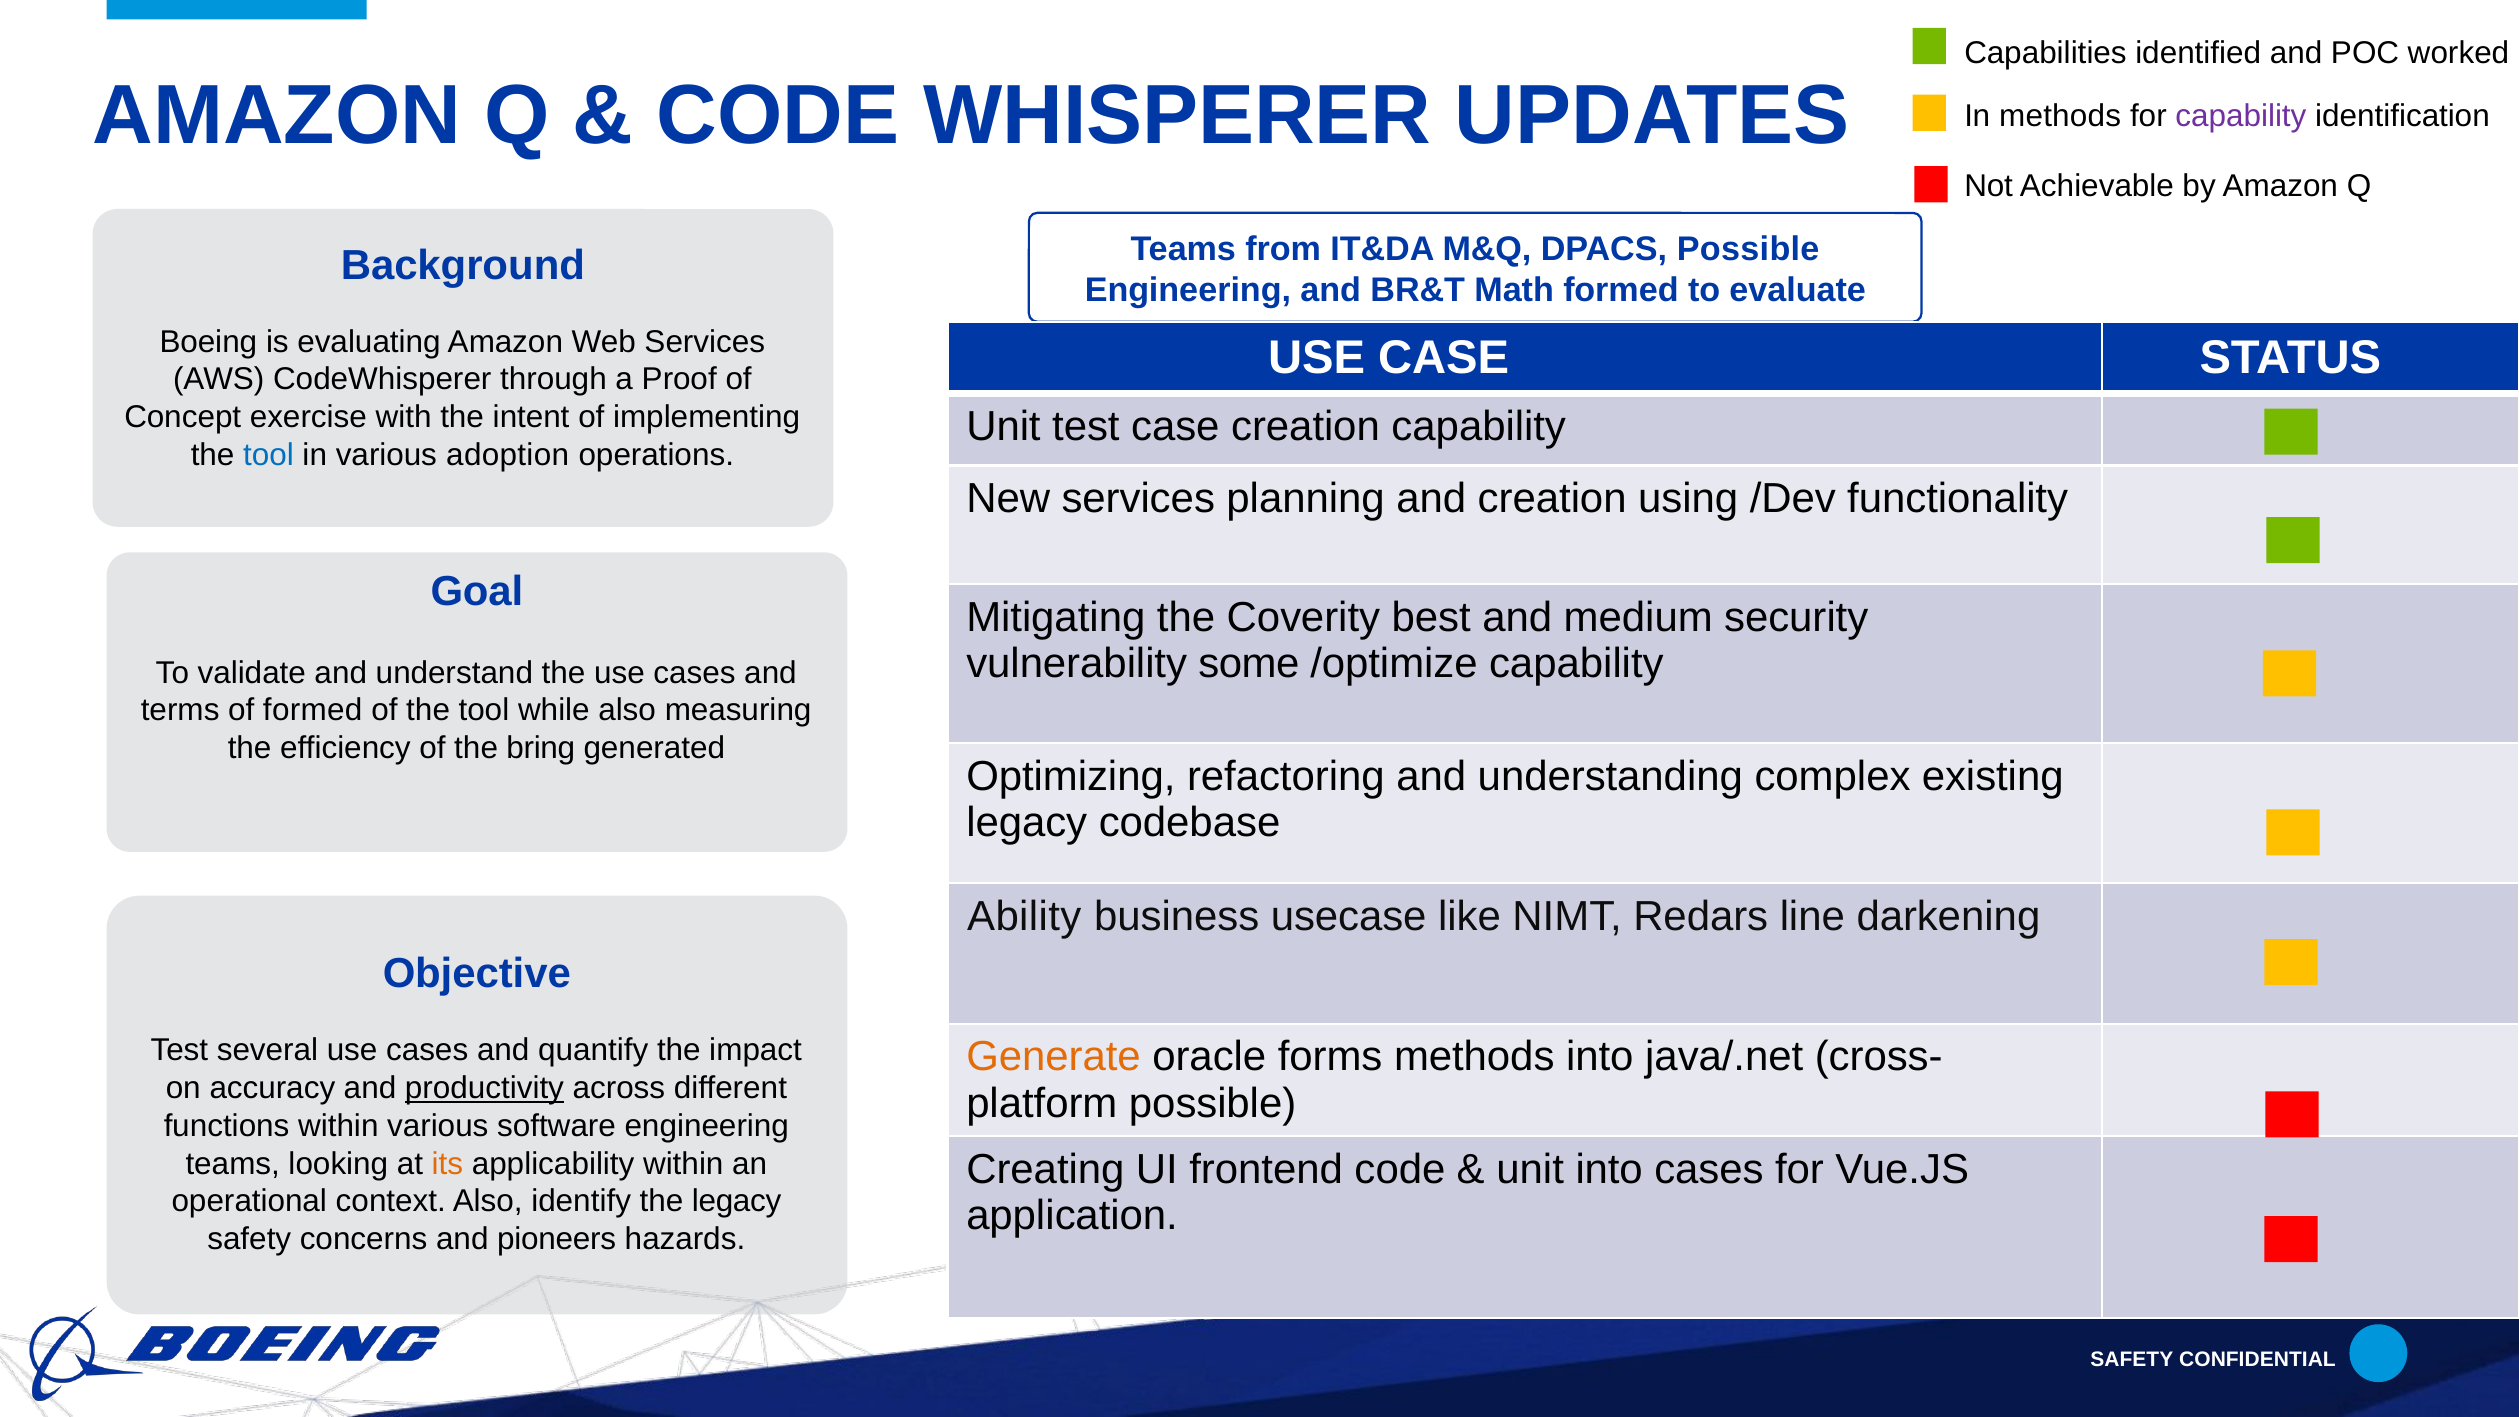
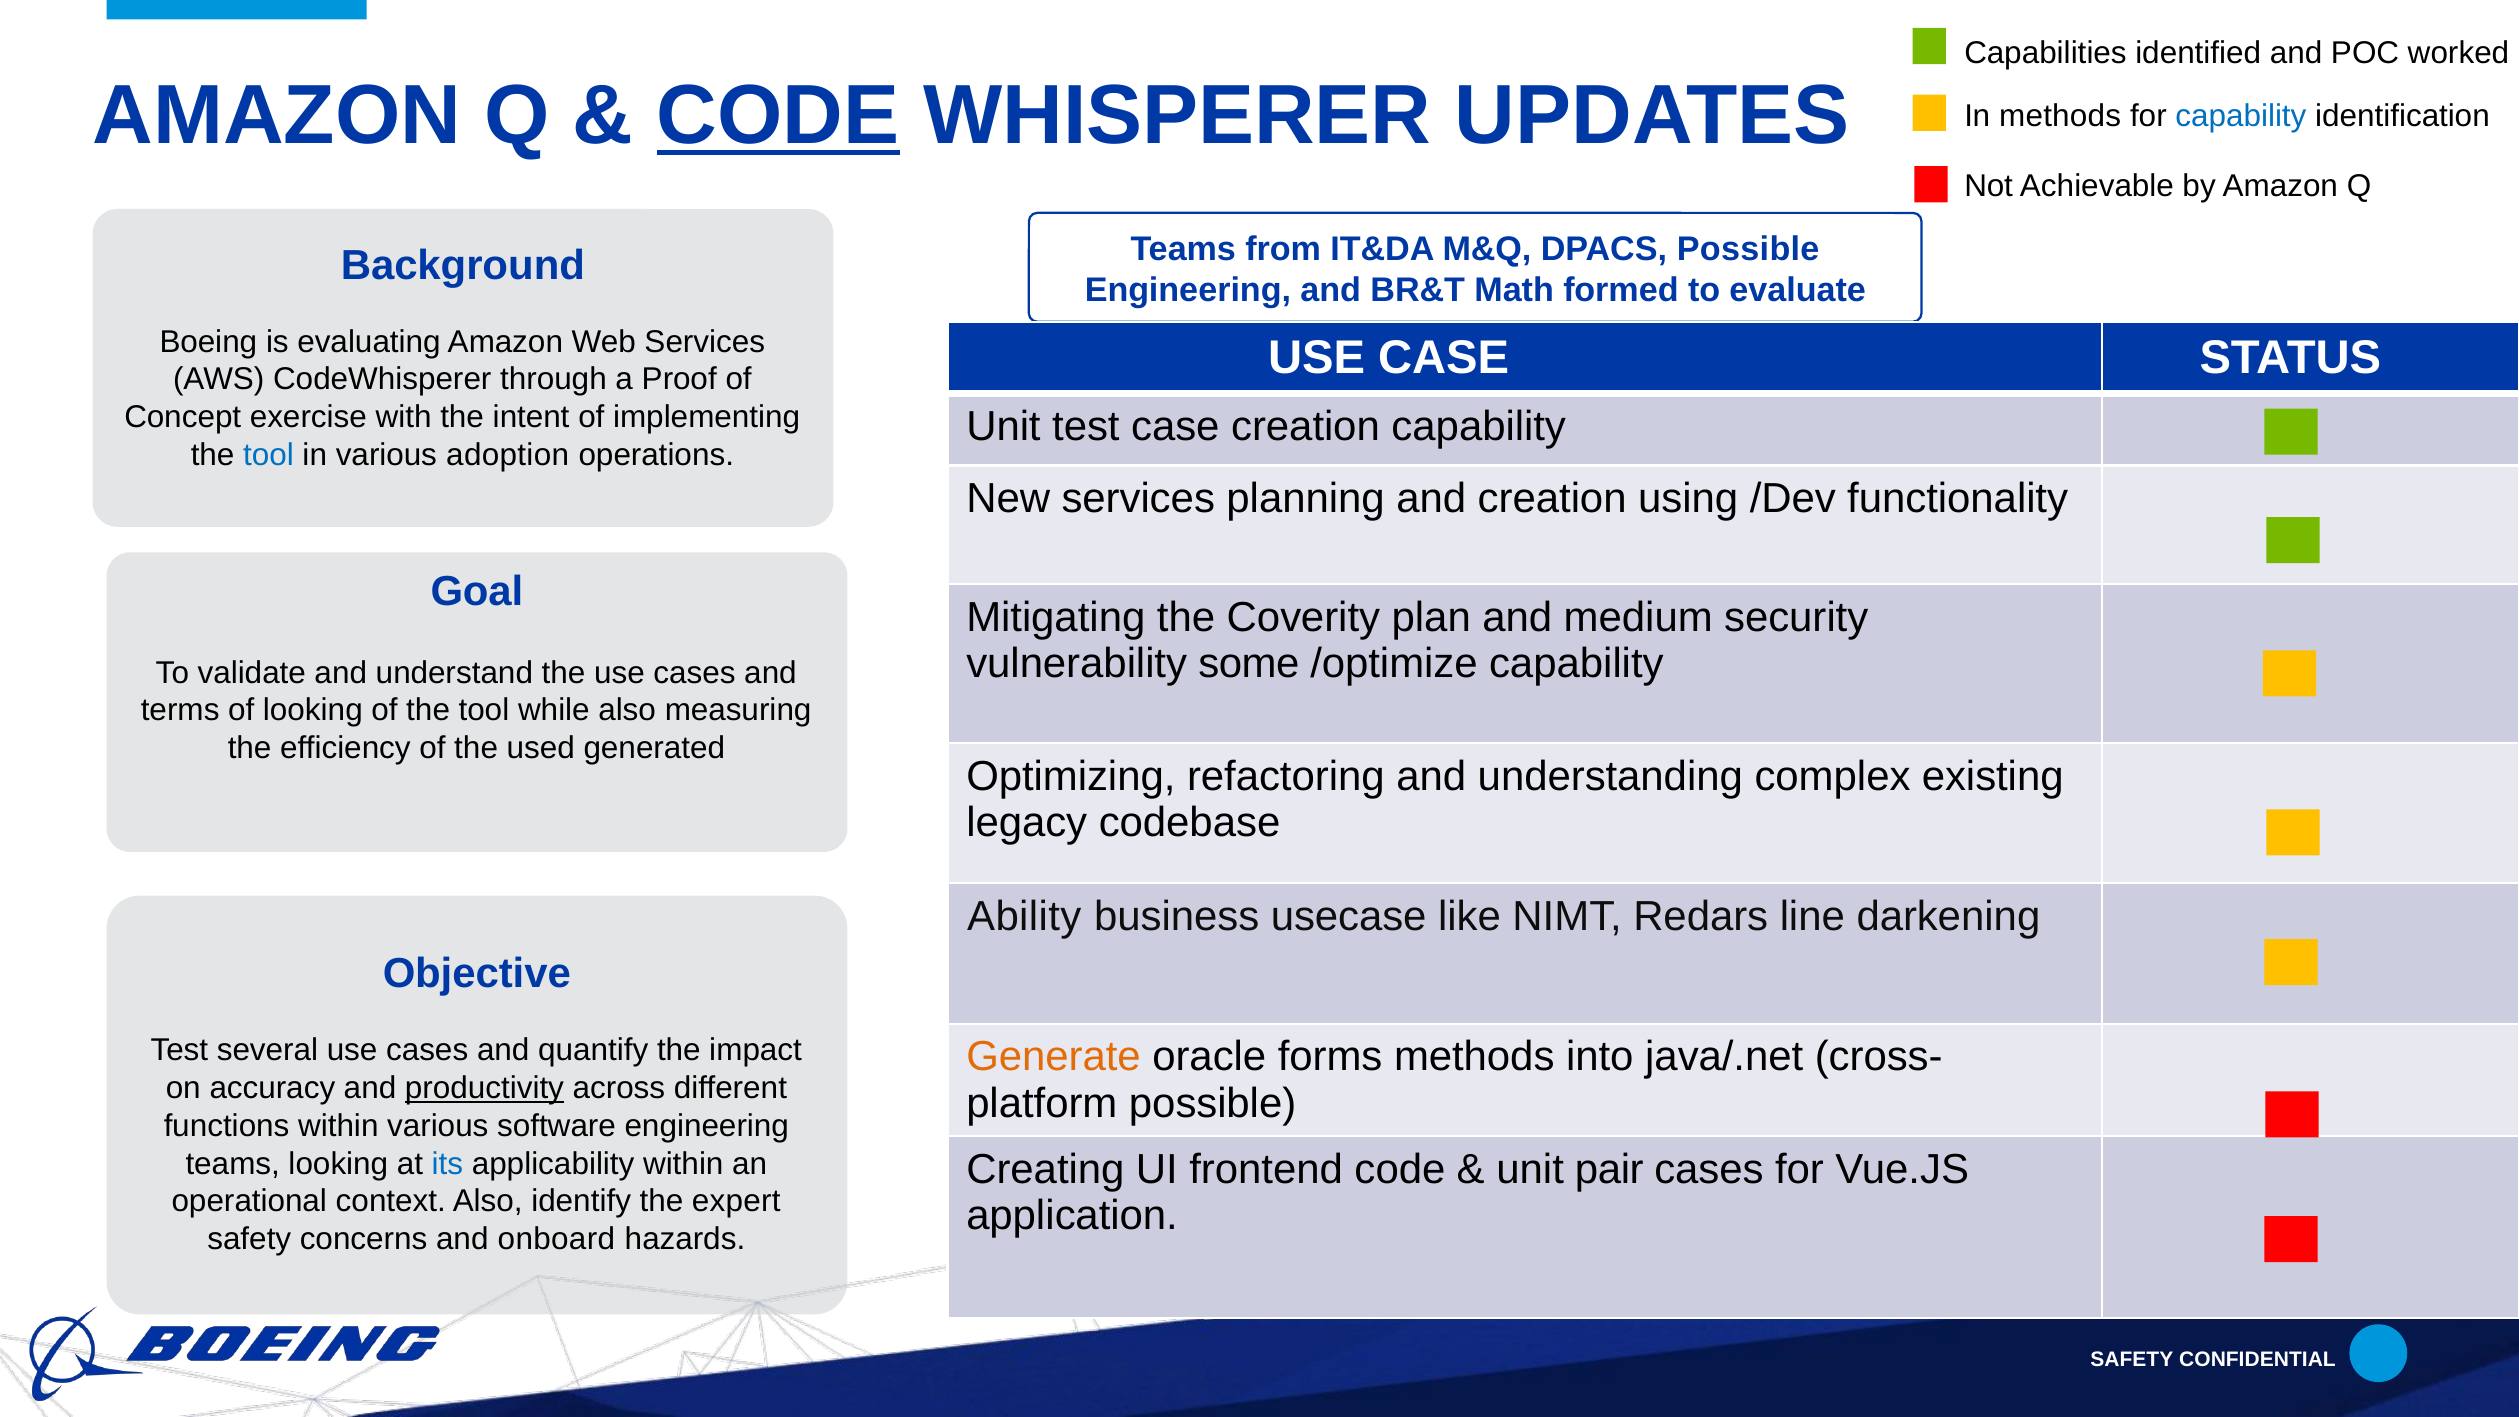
CODE underline: none -> present (778, 116)
capability colour: purple -> blue (2241, 116)
best: best -> plan (1431, 617)
of formed: formed -> looking (313, 711)
bring: bring -> used (541, 748)
its colour: orange -> blue (447, 1164)
unit into: into -> pair (1609, 1169)
the legacy: legacy -> expert (736, 1202)
pioneers: pioneers -> onboard (556, 1239)
